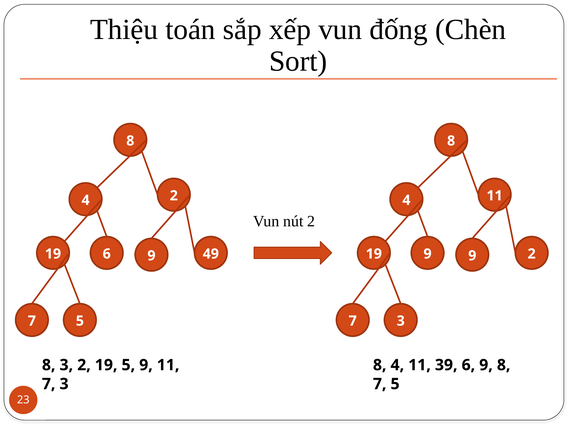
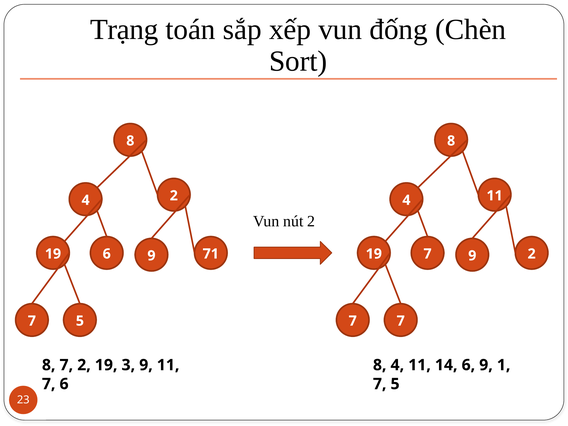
Thiệu: Thiệu -> Trạng (124, 30)
49: 49 -> 71 (211, 254)
19 9: 9 -> 7 (428, 254)
3: 3 -> 7 (401, 321)
8 3: 3 -> 7 (66, 365)
19 5: 5 -> 3 (128, 365)
39: 39 -> 14 (446, 365)
9 8: 8 -> 1 (504, 365)
3: 3 -> 6 (64, 384)
